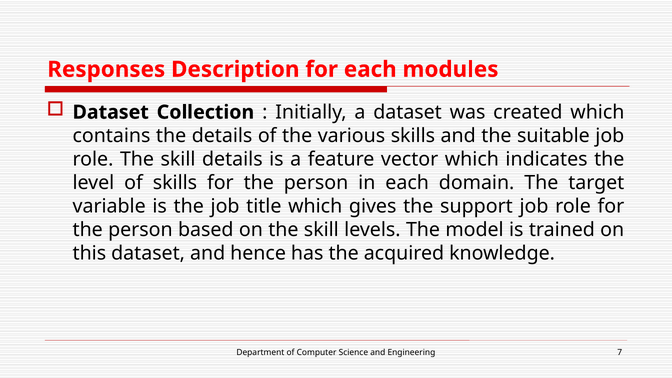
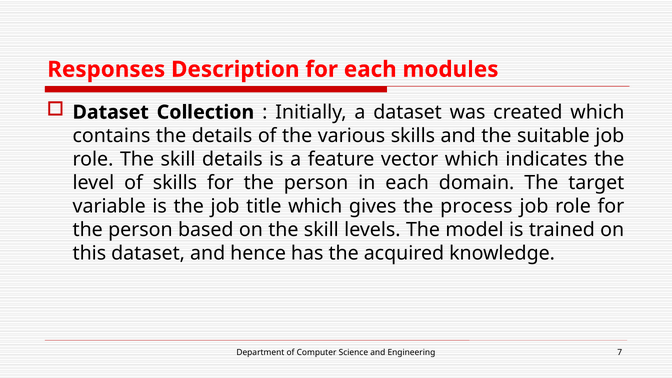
support: support -> process (476, 206)
